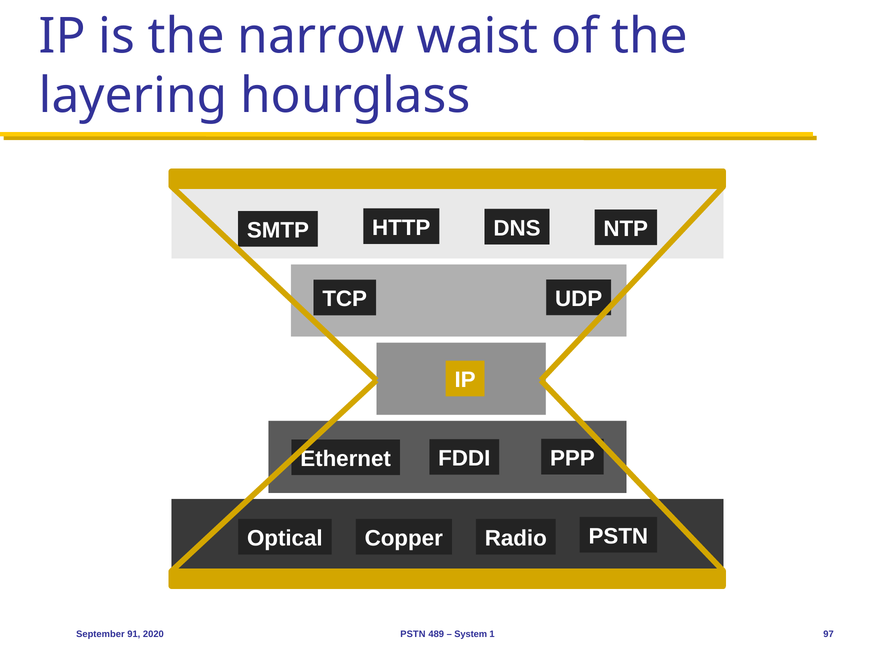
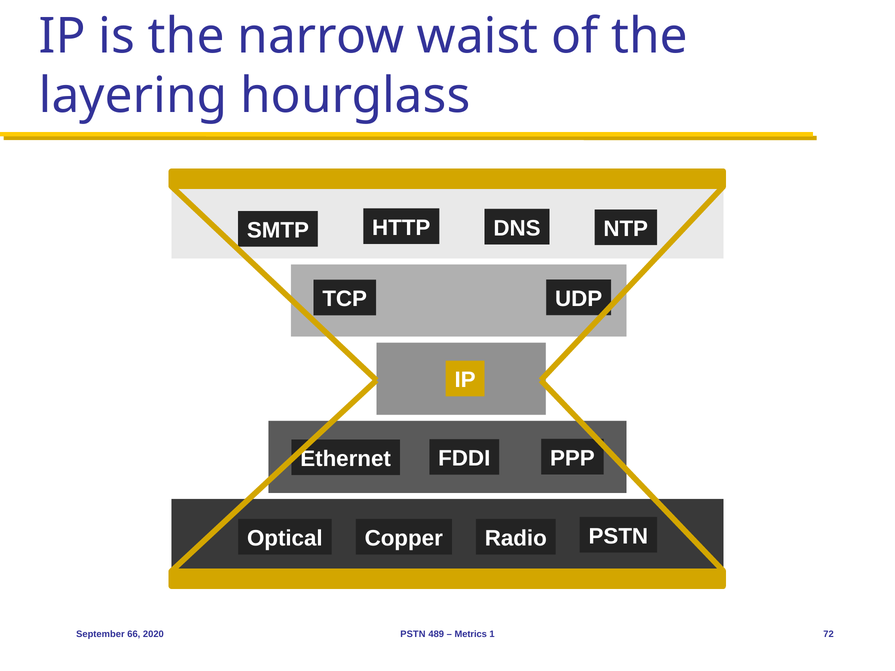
91: 91 -> 66 (134, 635)
System: System -> Metrics (471, 635)
97: 97 -> 72 (829, 635)
